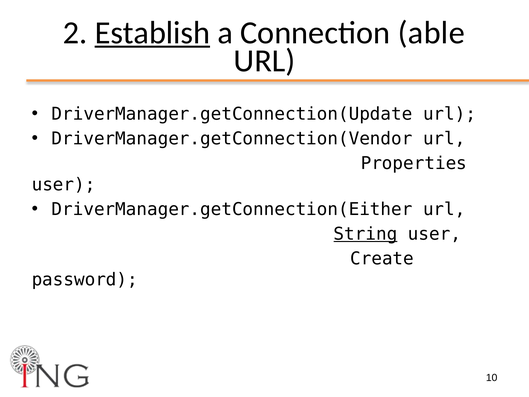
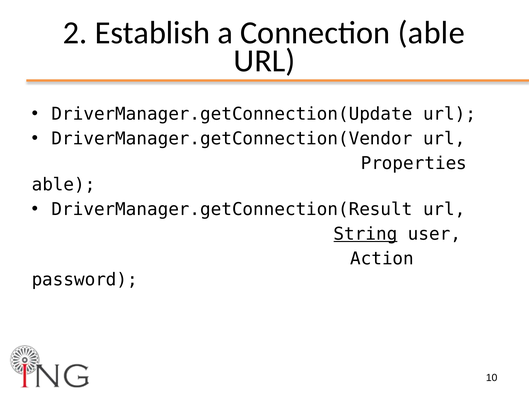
Establish underline: present -> none (152, 33)
user: user -> able (64, 184)
DriverManager.getConnection(Either: DriverManager.getConnection(Either -> DriverManager.getConnection(Result (232, 209)
Create: Create -> Action (382, 258)
